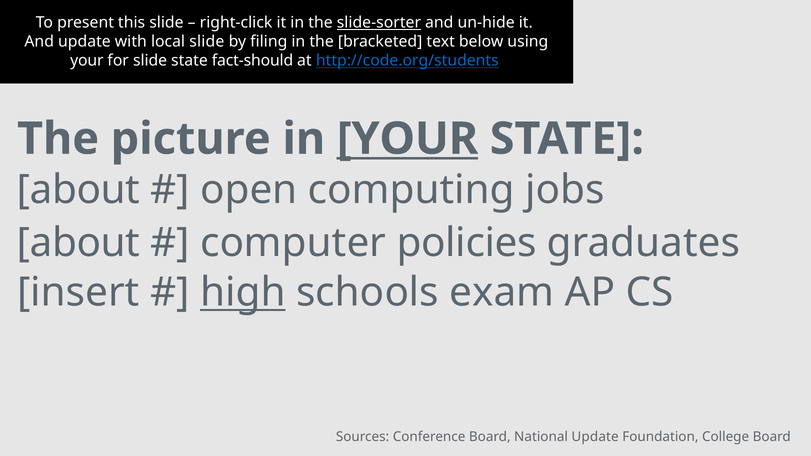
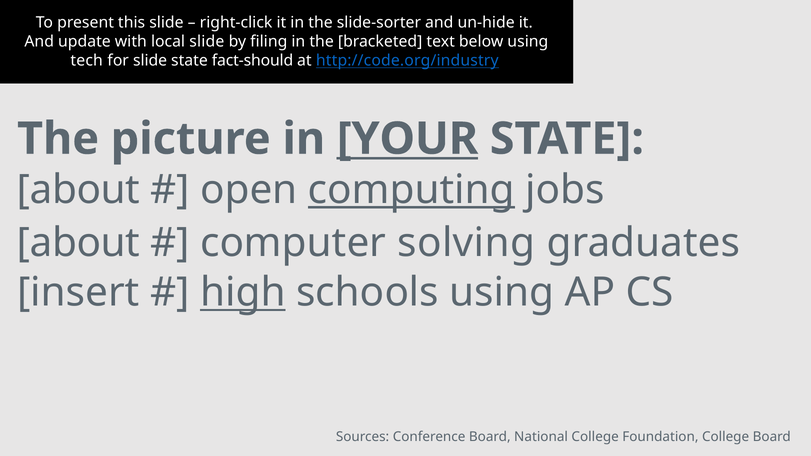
slide-sorter underline: present -> none (379, 23)
your: your -> tech (87, 60)
http://code.org/students: http://code.org/students -> http://code.org/industry (407, 60)
computing underline: none -> present (411, 190)
policies: policies -> solving (466, 243)
schools exam: exam -> using (502, 293)
National Update: Update -> College (595, 437)
